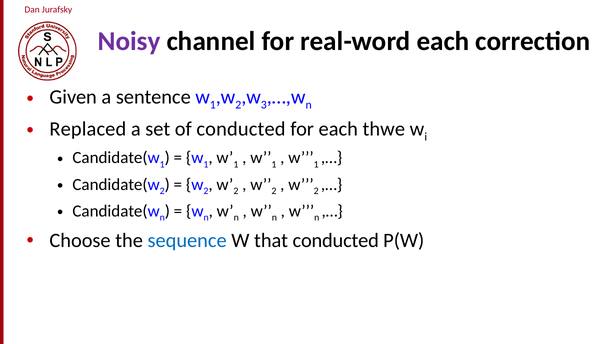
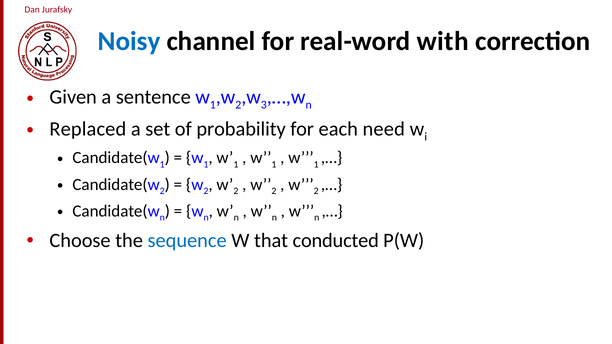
Noisy colour: purple -> blue (129, 41)
real-word each: each -> with (443, 41)
of conducted: conducted -> probability (241, 129)
thwe: thwe -> need (384, 129)
